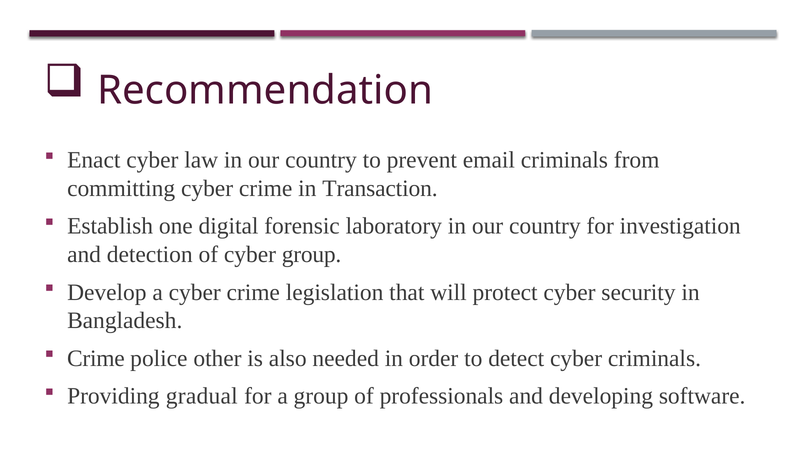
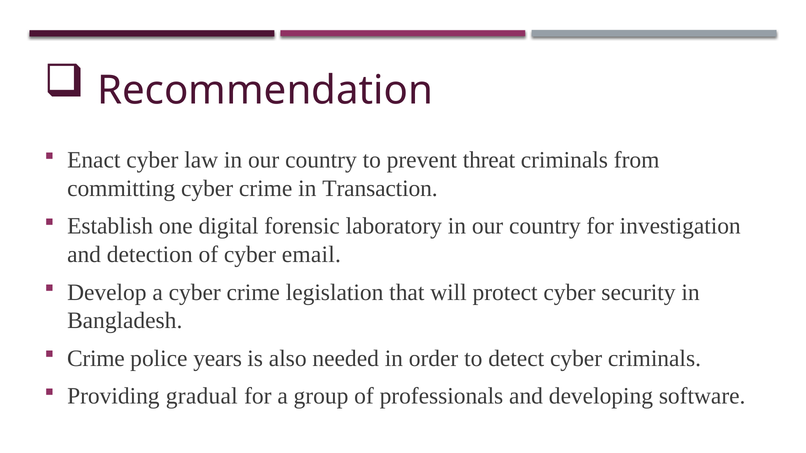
email: email -> threat (489, 160)
cyber group: group -> email (311, 255)
other: other -> years (218, 359)
